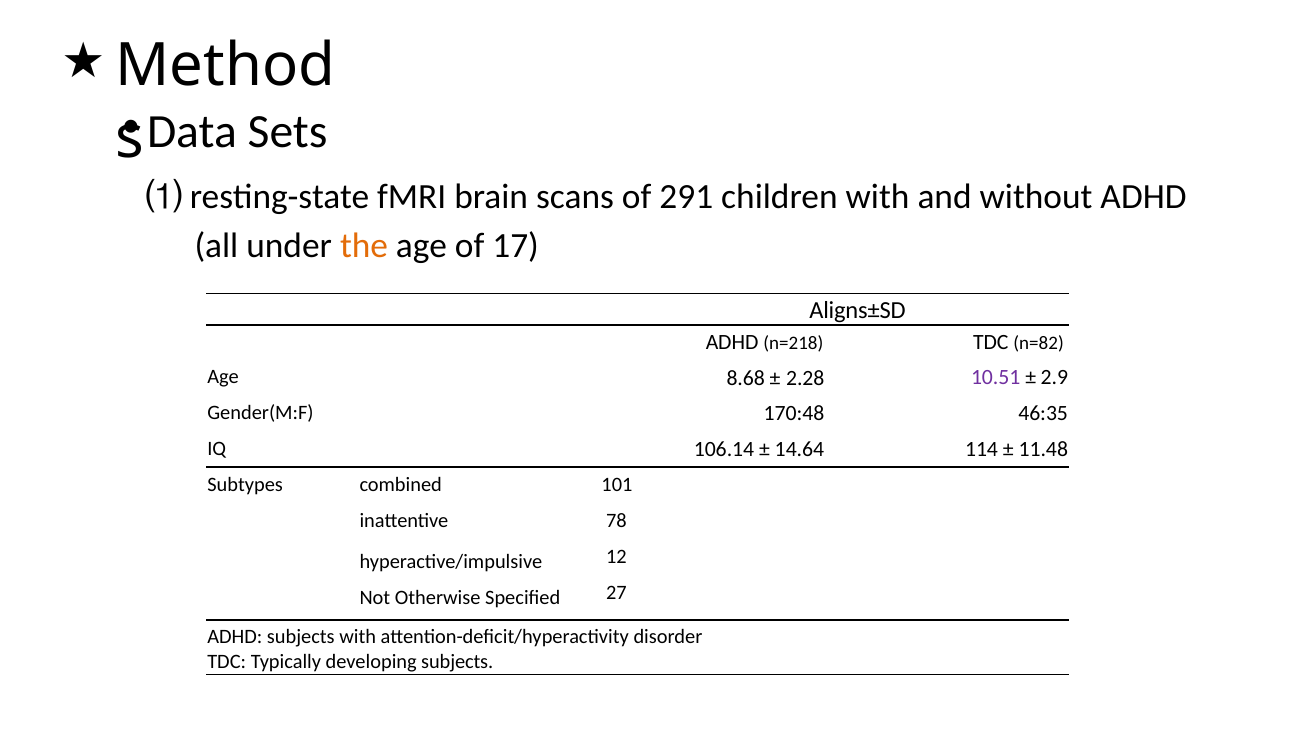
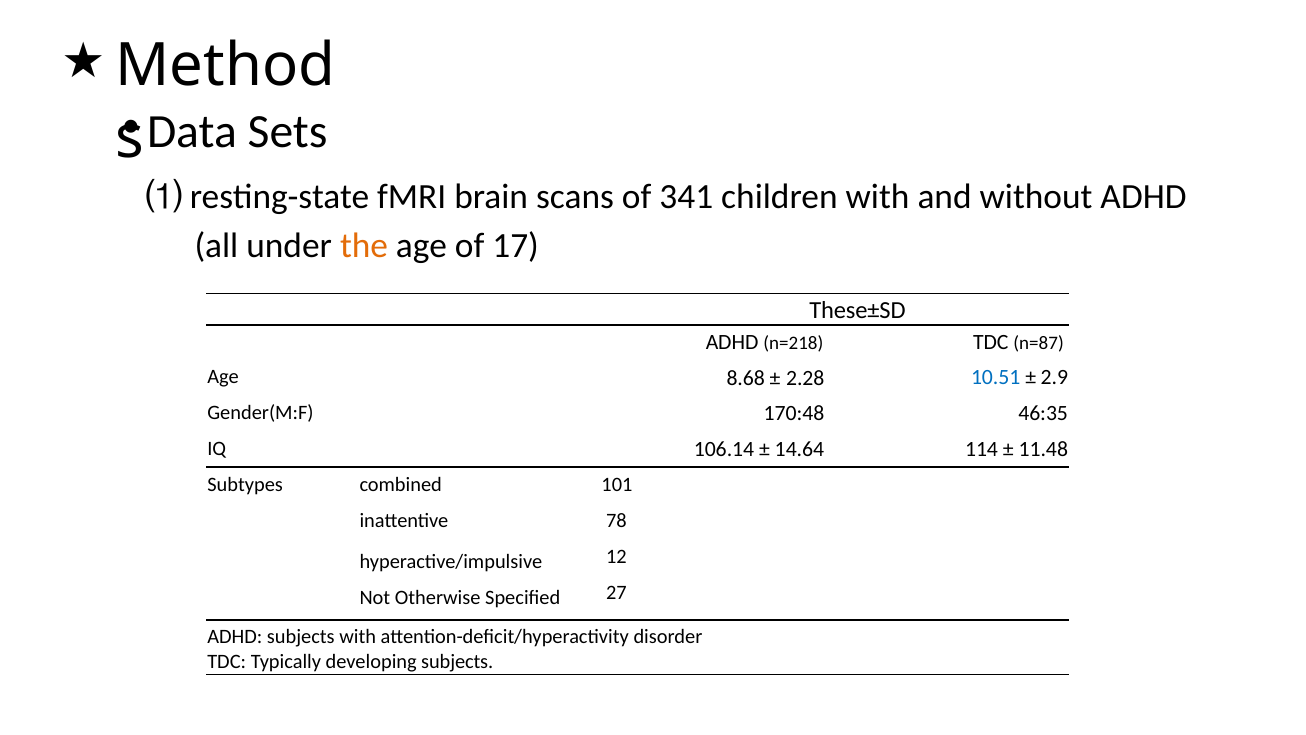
291: 291 -> 341 (686, 197)
Aligns±SD: Aligns±SD -> These±SD (857, 310)
n=82: n=82 -> n=87 (1039, 343)
10.51 colour: purple -> blue (996, 377)
